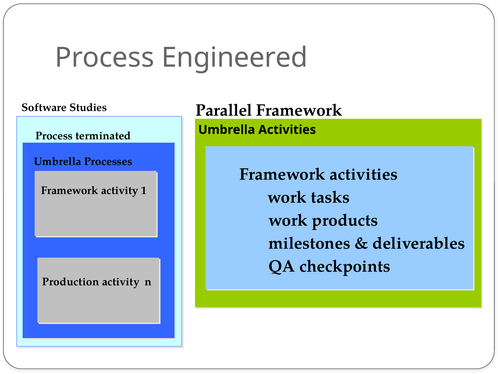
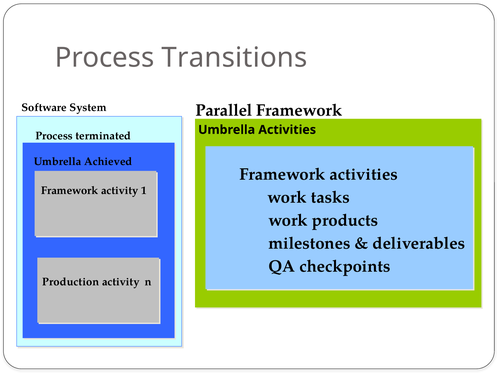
Engineered: Engineered -> Transitions (235, 58)
Studies: Studies -> System (88, 107)
Processes: Processes -> Achieved (108, 161)
